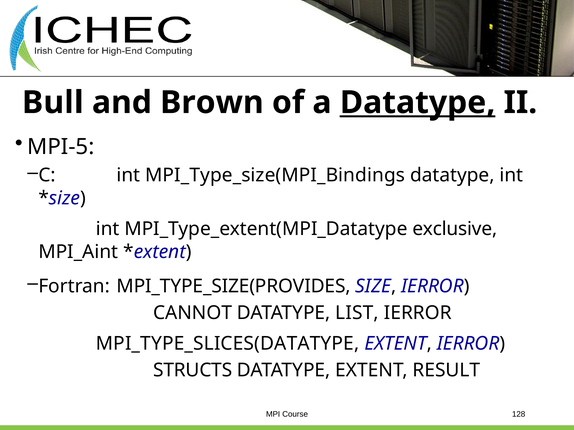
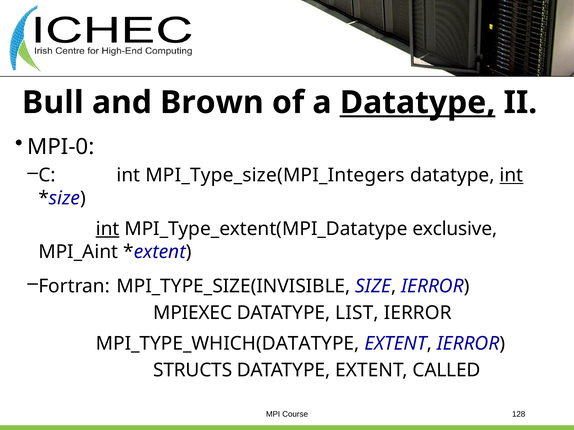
MPI-5: MPI-5 -> MPI-0 (61, 147)
MPI_Type_size(MPI_Bindings: MPI_Type_size(MPI_Bindings -> MPI_Type_size(MPI_Integers (275, 175)
int underline: none -> present (511, 175)
int underline: none -> present (108, 229)
MPI_TYPE_SIZE(PROVIDES: MPI_TYPE_SIZE(PROVIDES -> MPI_TYPE_SIZE(INVISIBLE (233, 286)
CANNOT: CANNOT -> MPIEXEC (193, 313)
MPI_TYPE_SLICES(DATATYPE: MPI_TYPE_SLICES(DATATYPE -> MPI_TYPE_WHICH(DATATYPE (228, 344)
RESULT: RESULT -> CALLED (447, 371)
